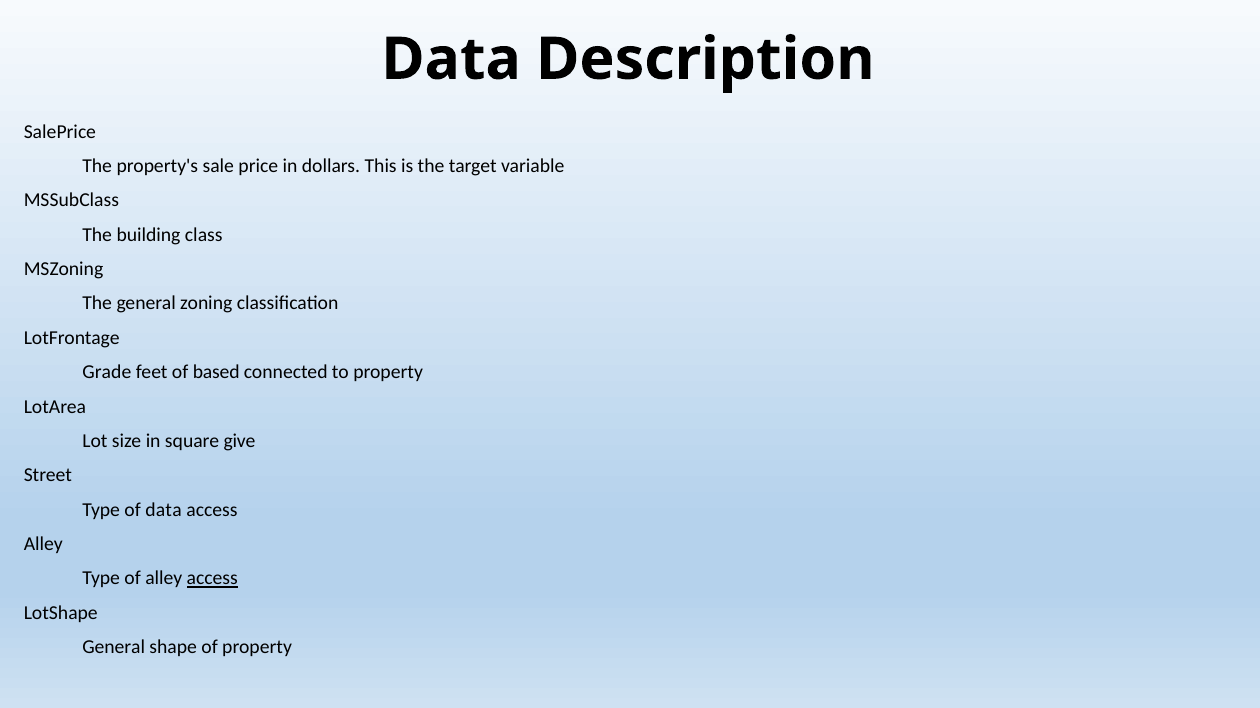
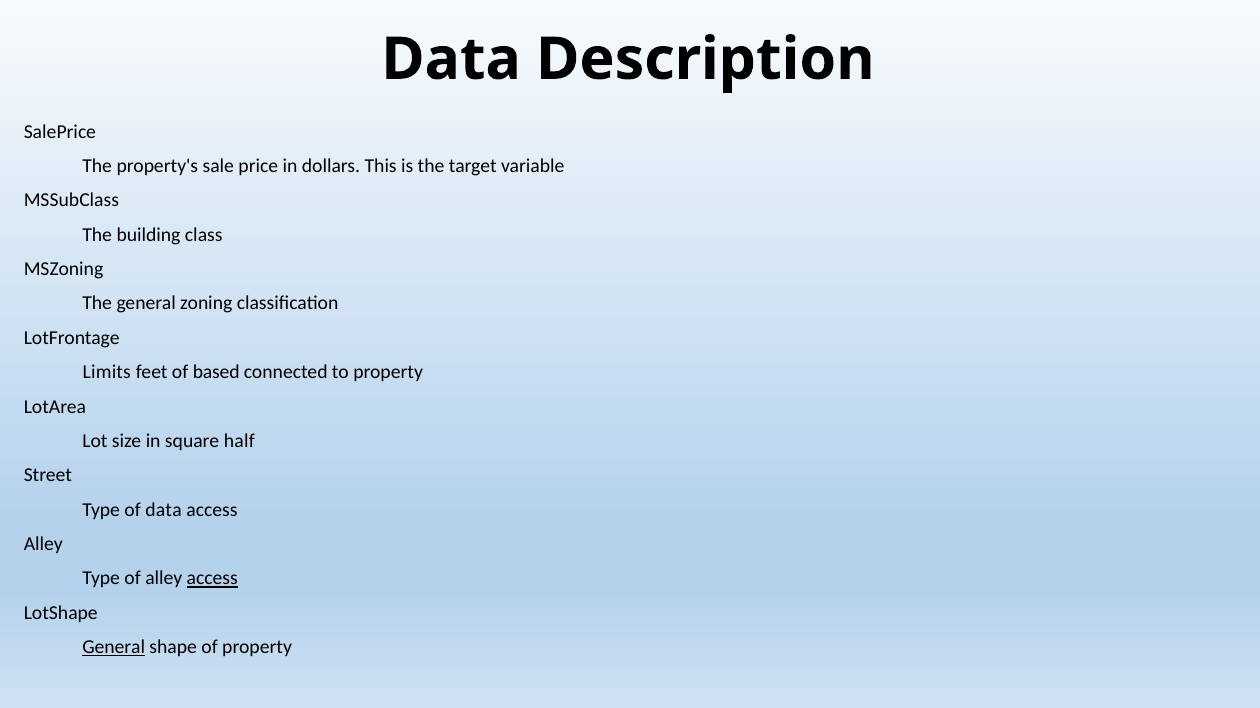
Grade: Grade -> Limits (107, 373)
give: give -> half (239, 441)
General underline: none -> present (114, 648)
